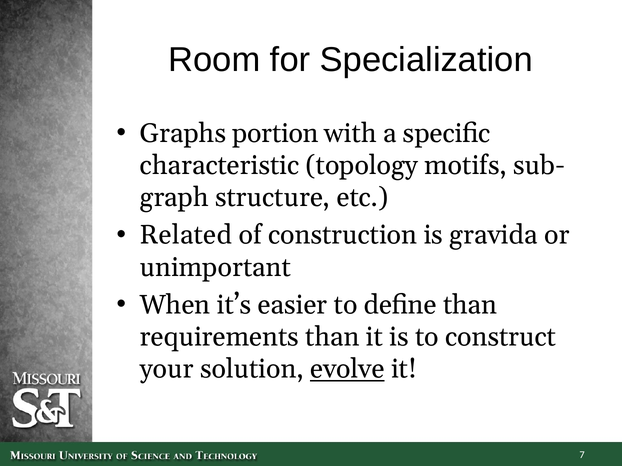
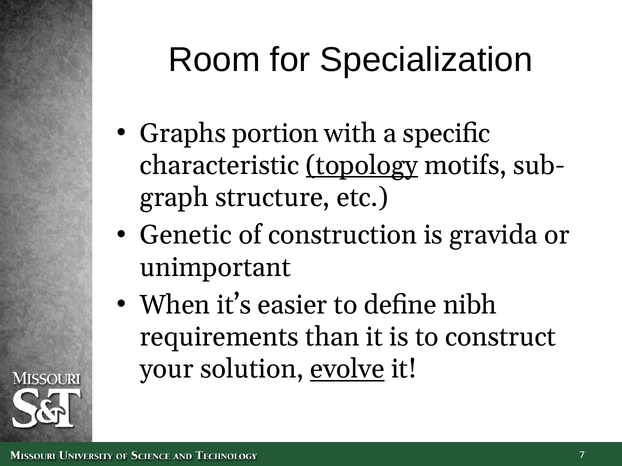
topology underline: none -> present (362, 166)
Related: Related -> Genetic (186, 235)
define than: than -> nibh (470, 305)
